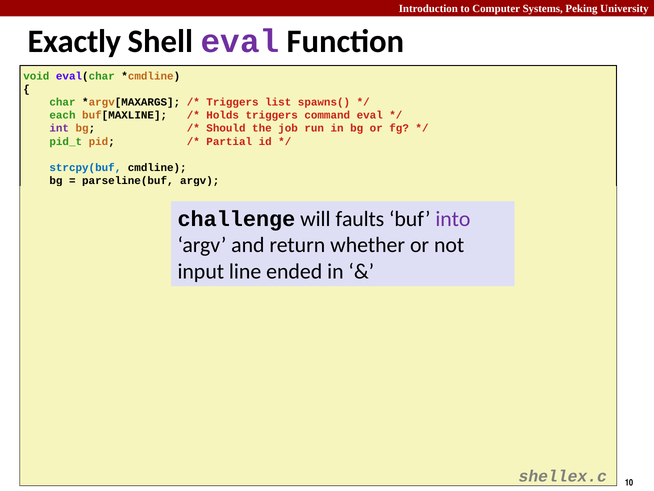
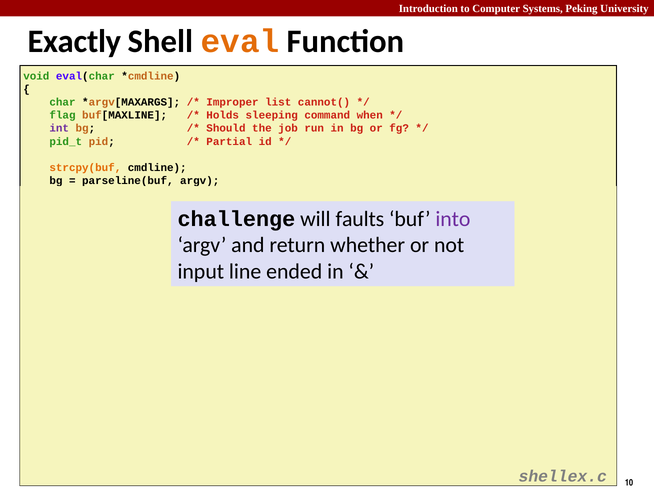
eval colour: purple -> orange (240, 42)
Triggers: Triggers -> Improper (232, 102)
spawns(: spawns( -> cannot( (324, 102)
each: each -> flag (62, 115)
Holds triggers: triggers -> sleeping (272, 115)
command eval: eval -> when (370, 115)
strcpy(buf colour: blue -> orange (85, 167)
